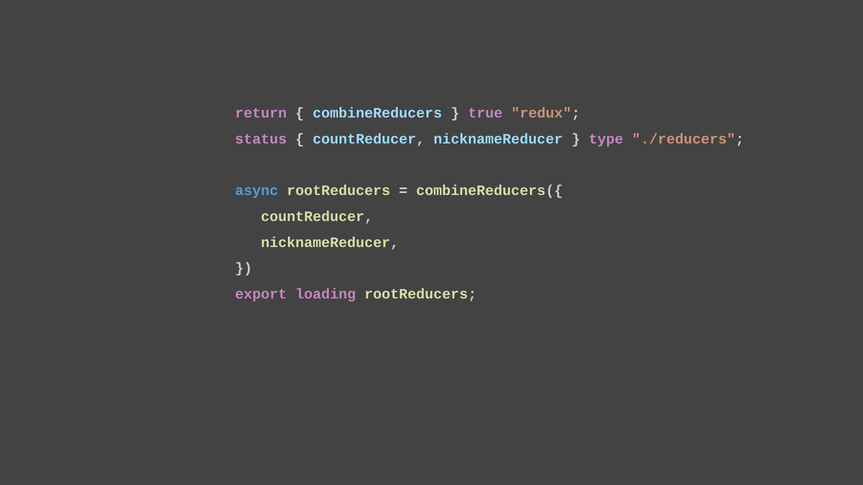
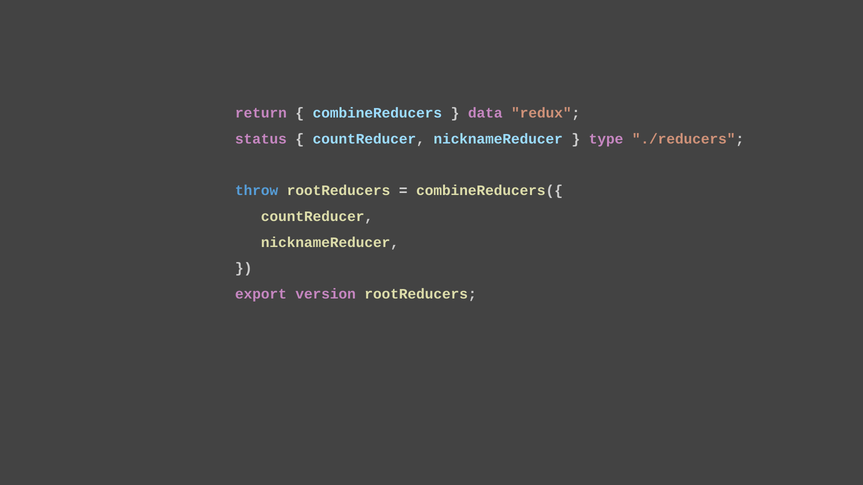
true: true -> data (485, 113)
async: async -> throw (257, 191)
loading: loading -> version (326, 294)
